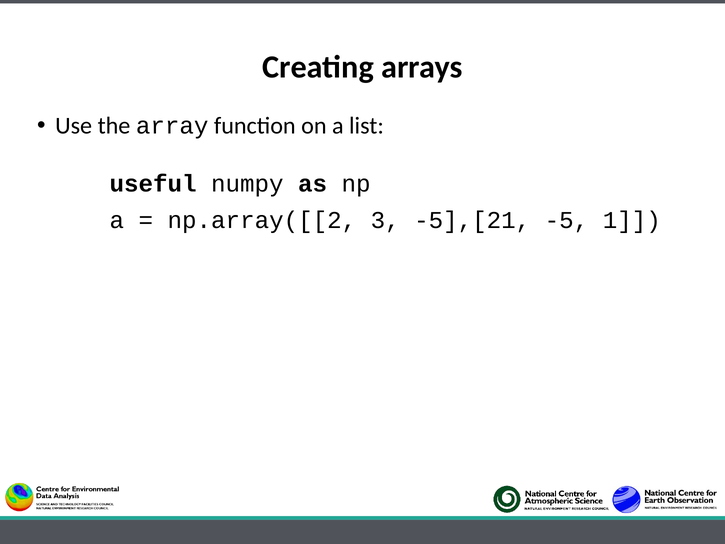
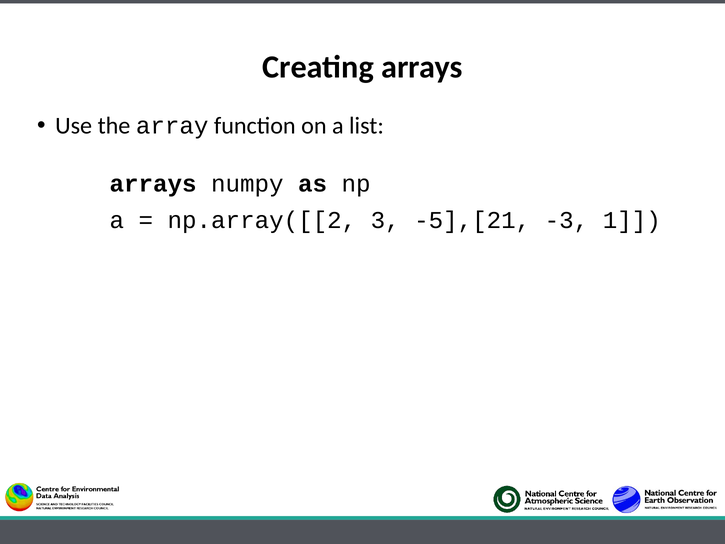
useful: useful -> arrays (153, 184)
-5: -5 -> -3 (566, 220)
